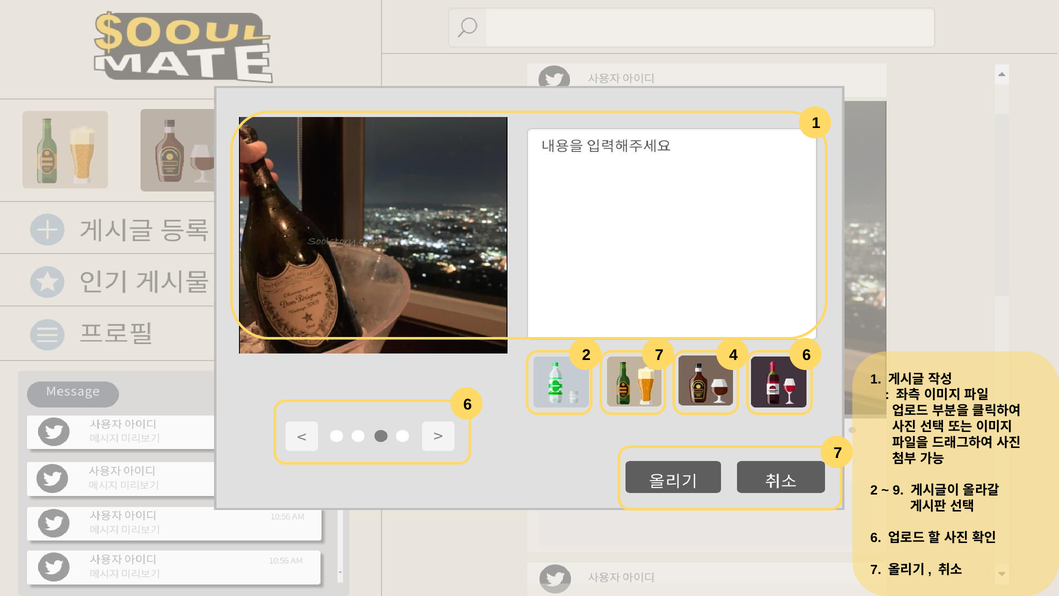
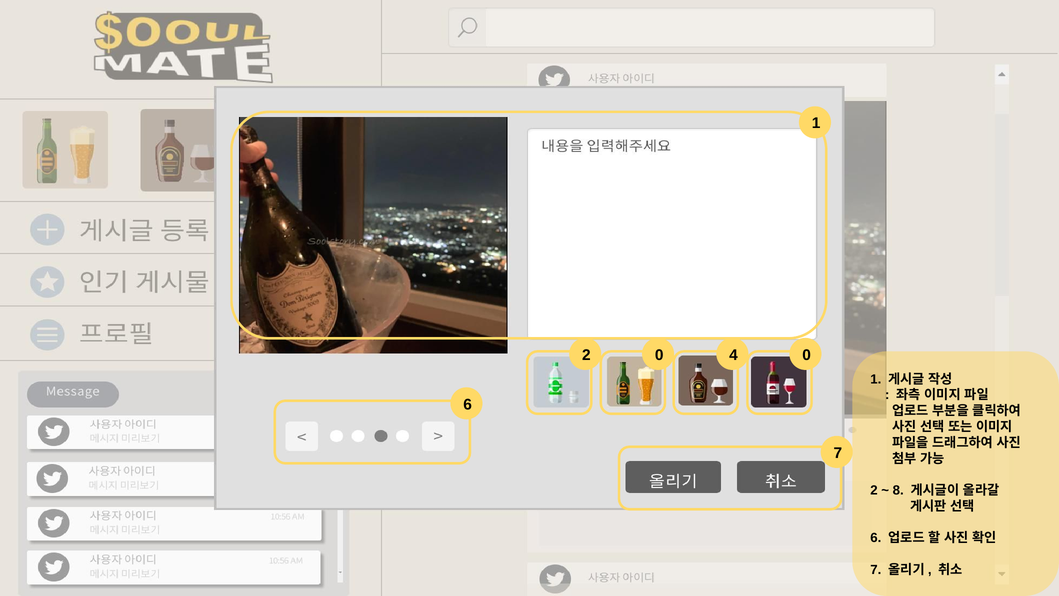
2 7: 7 -> 0 (659, 355)
4 6: 6 -> 0 (807, 355)
9: 9 -> 8 (898, 490)
